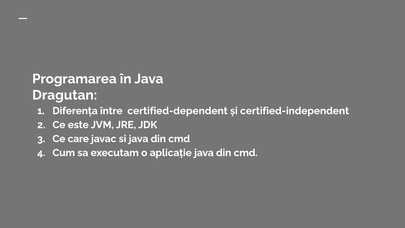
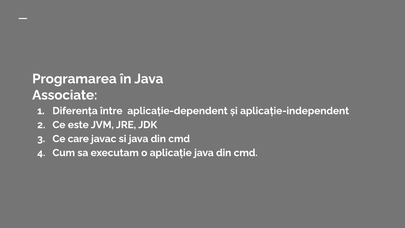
Dragutan: Dragutan -> Associate (65, 95)
certified-dependent: certified-dependent -> aplicație-dependent (178, 111)
certified-independent: certified-independent -> aplicație-independent (295, 111)
